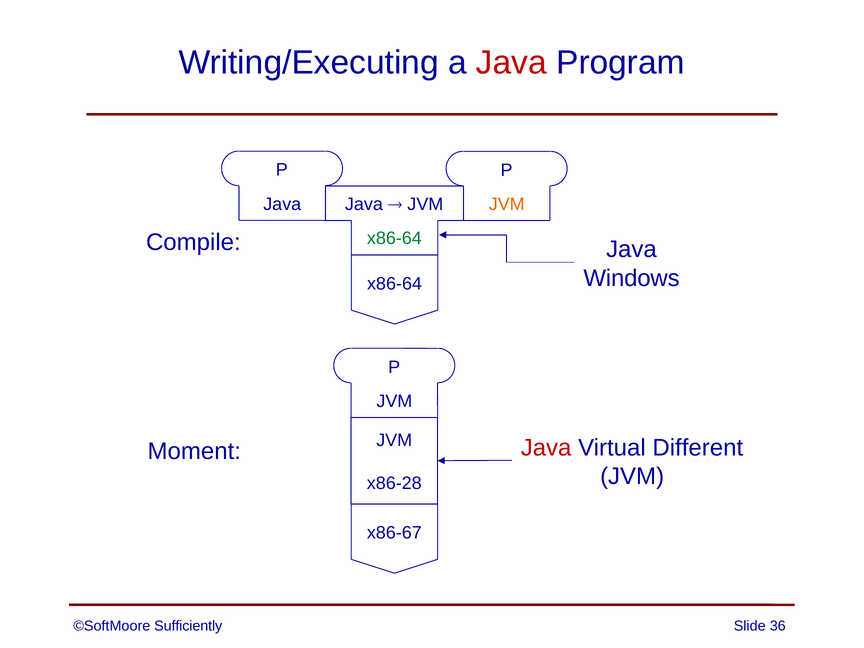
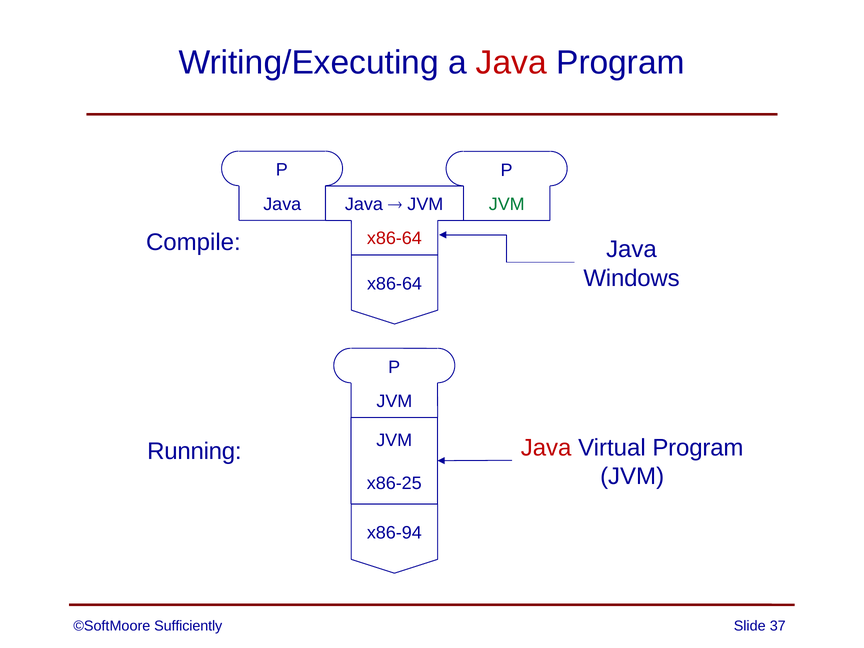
JVM colour: orange -> green (507, 204)
x86-64 colour: green -> red (394, 238)
Virtual Different: Different -> Program (698, 448)
Moment: Moment -> Running (194, 451)
x86-28: x86-28 -> x86-25 (394, 483)
x86-67: x86-67 -> x86-94 (394, 533)
36: 36 -> 37 (778, 626)
